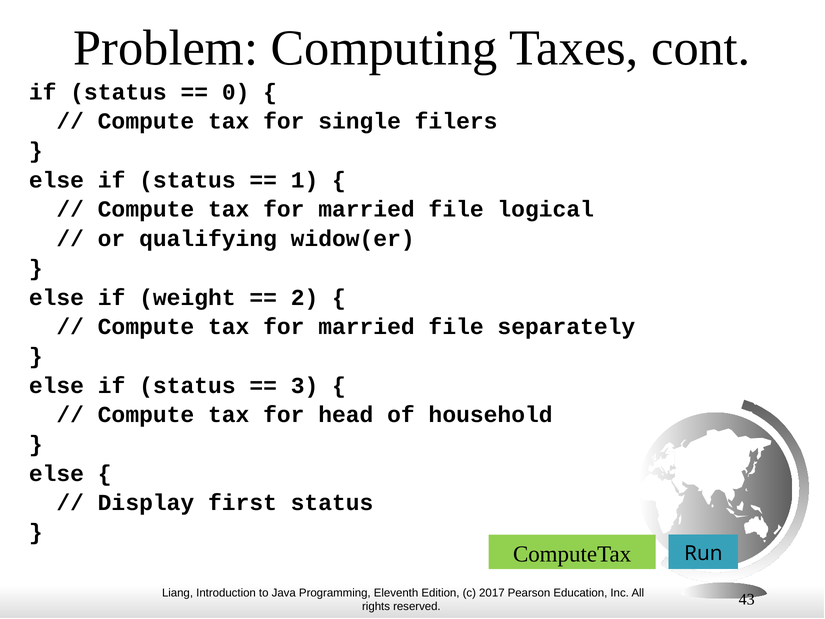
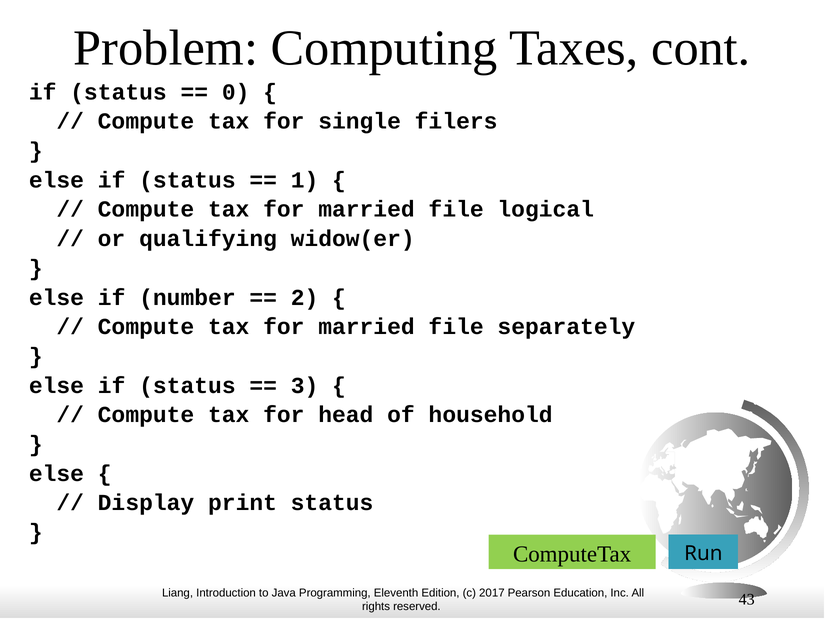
weight: weight -> number (187, 297)
first: first -> print (243, 503)
